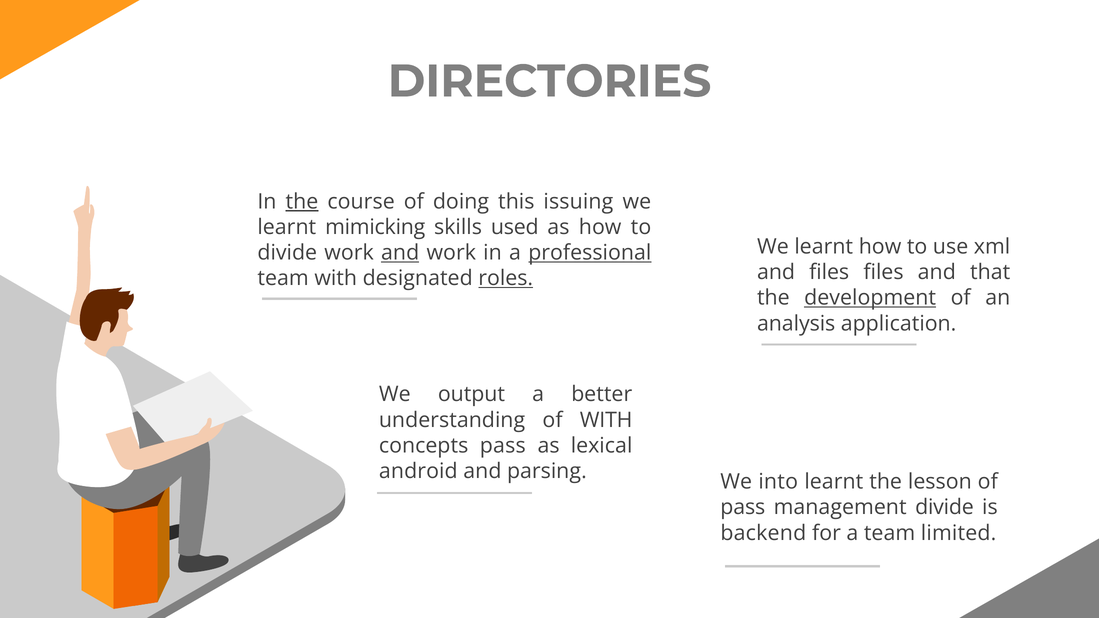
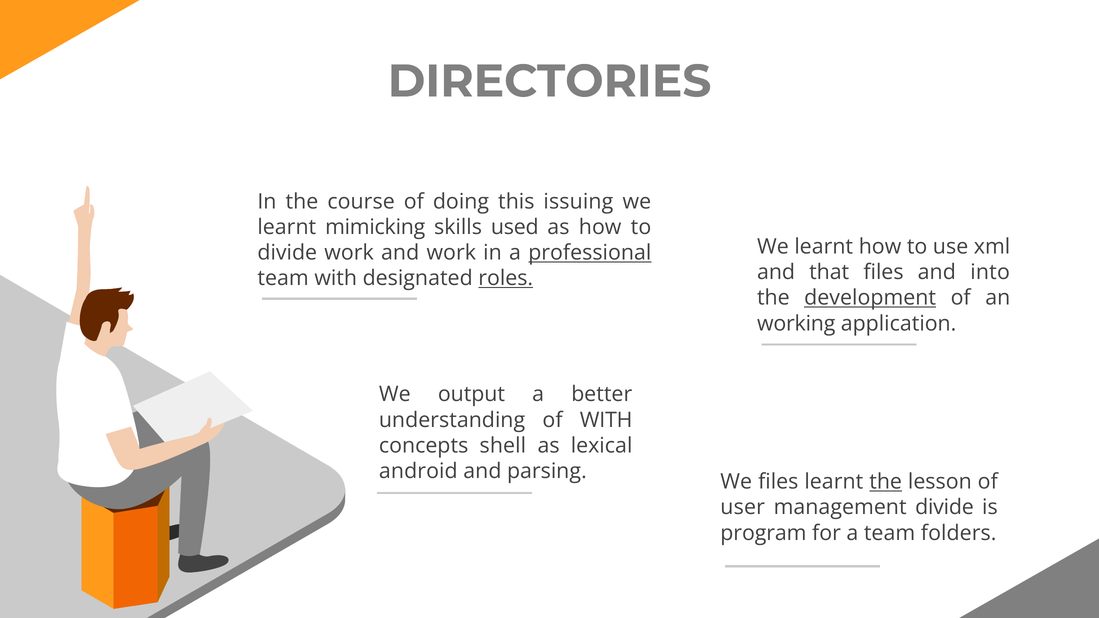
the underline: present -> none (302, 202)
and underline: present -> none (400, 253)
and files: files -> that (829, 272)
that: that -> into (990, 272)
analysis: analysis -> working (796, 324)
concepts pass: pass -> shell (503, 446)
We into: into -> files (778, 482)
the underline: none -> present (886, 482)
pass: pass -> user (743, 508)
backend: backend -> program (763, 533)
limited: limited -> folders (959, 533)
